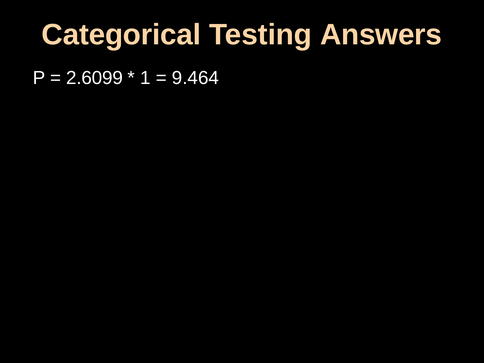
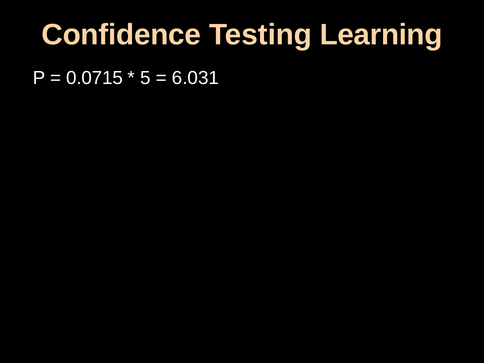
Categorical: Categorical -> Confidence (121, 35)
Answers: Answers -> Learning (381, 35)
2.6099: 2.6099 -> 0.0715 (95, 78)
1: 1 -> 5 (145, 78)
9.464: 9.464 -> 6.031 (196, 78)
